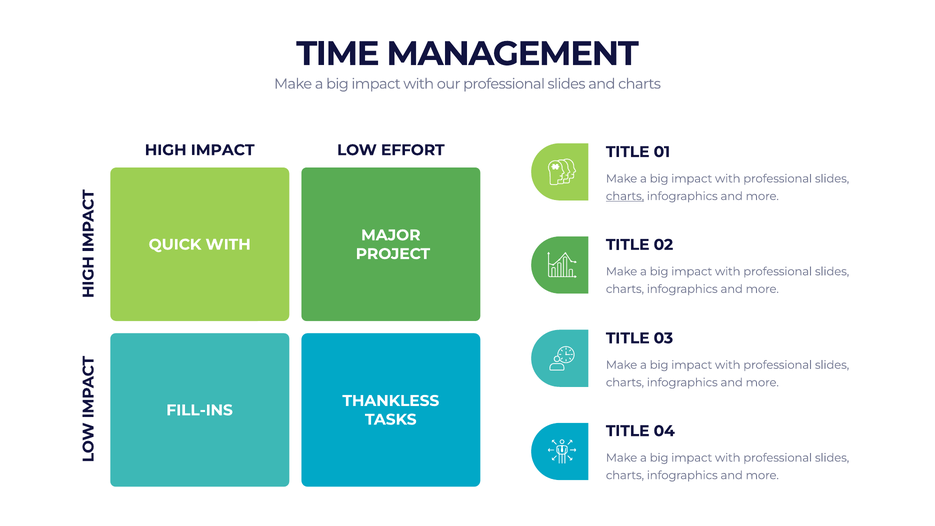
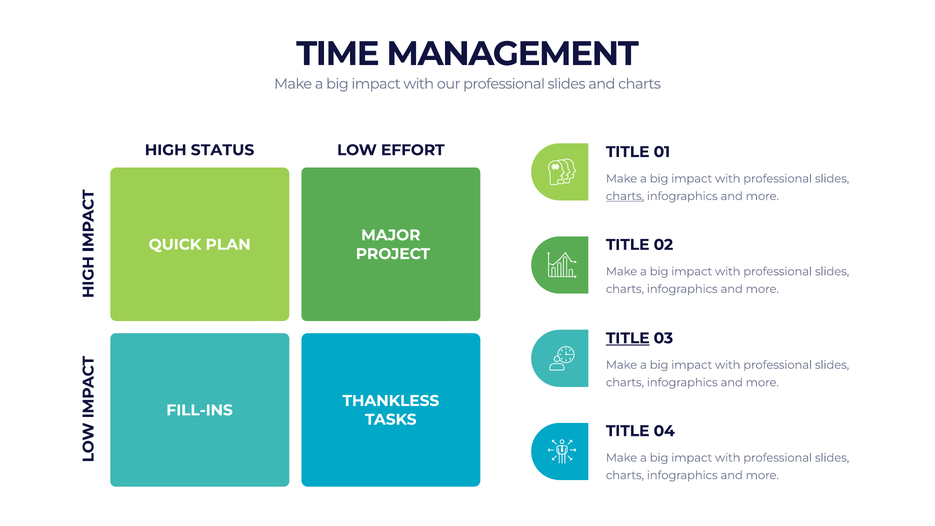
HIGH IMPACT: IMPACT -> STATUS (223, 150)
QUICK WITH: WITH -> PLAN (228, 245)
TITLE underline: none -> present (628, 338)
